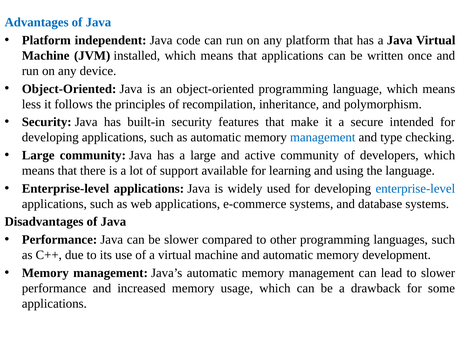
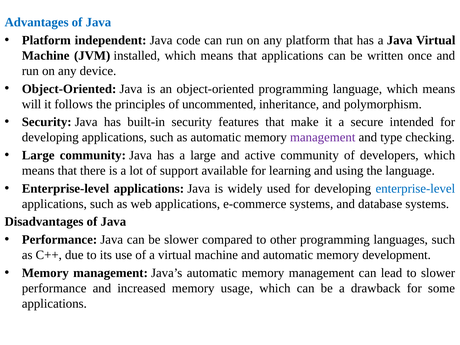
less: less -> will (32, 104)
recompilation: recompilation -> uncommented (219, 104)
management colour: blue -> purple (323, 137)
